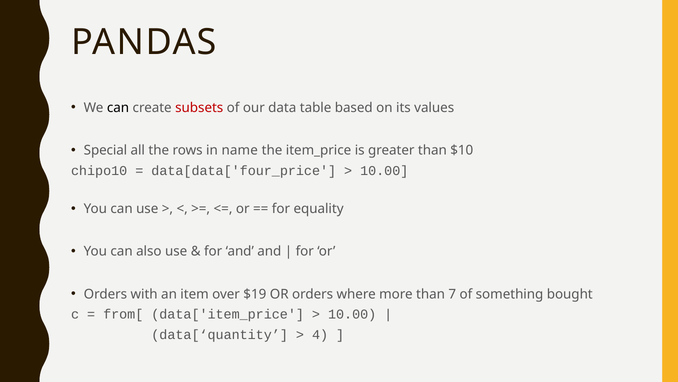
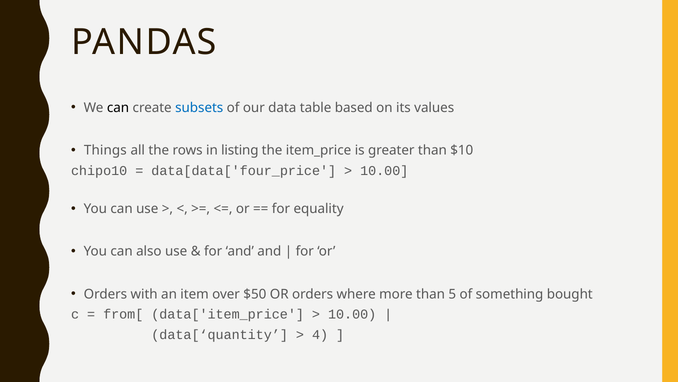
subsets colour: red -> blue (199, 108)
Special: Special -> Things (105, 150)
name: name -> listing (240, 150)
$19: $19 -> $50 (255, 294)
7: 7 -> 5 (452, 294)
